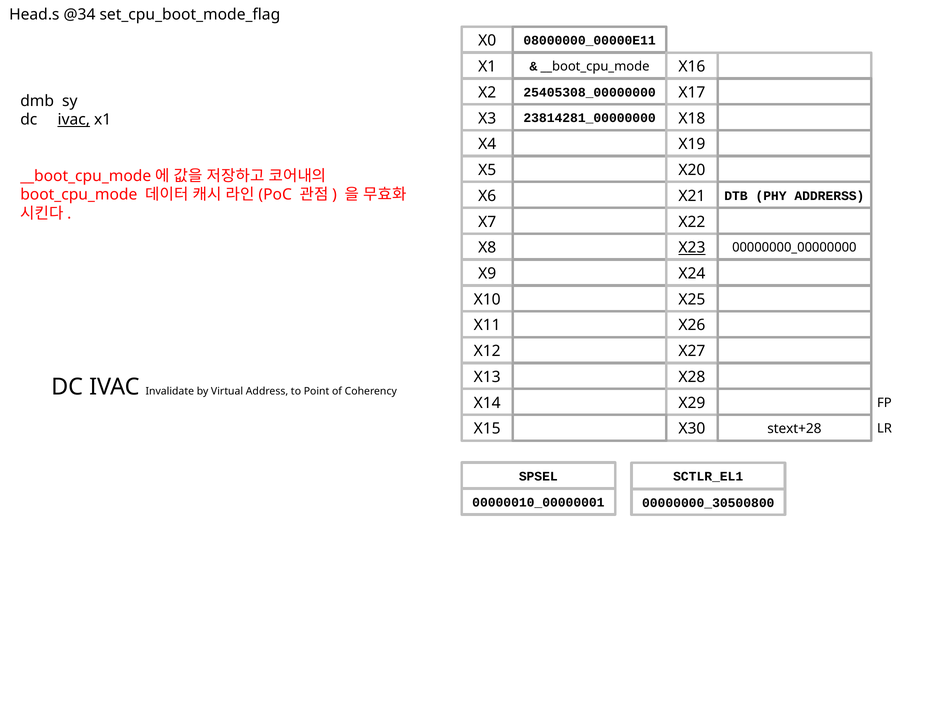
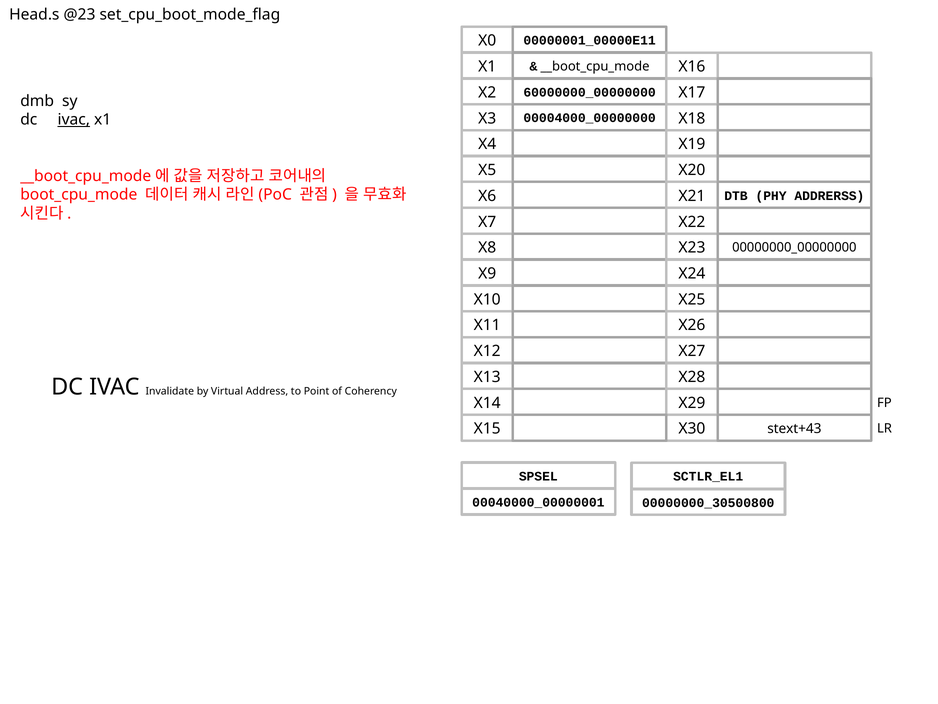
@34: @34 -> @23 (79, 15)
08000000_00000E11: 08000000_00000E11 -> 00000001_00000E11 (590, 41)
25405308_00000000: 25405308_00000000 -> 60000000_00000000 (590, 92)
23814281_00000000: 23814281_00000000 -> 00004000_00000000 (590, 118)
X23 underline: present -> none (692, 248)
stext+28: stext+28 -> stext+43 (794, 428)
00000010_00000001: 00000010_00000001 -> 00040000_00000001 (538, 502)
